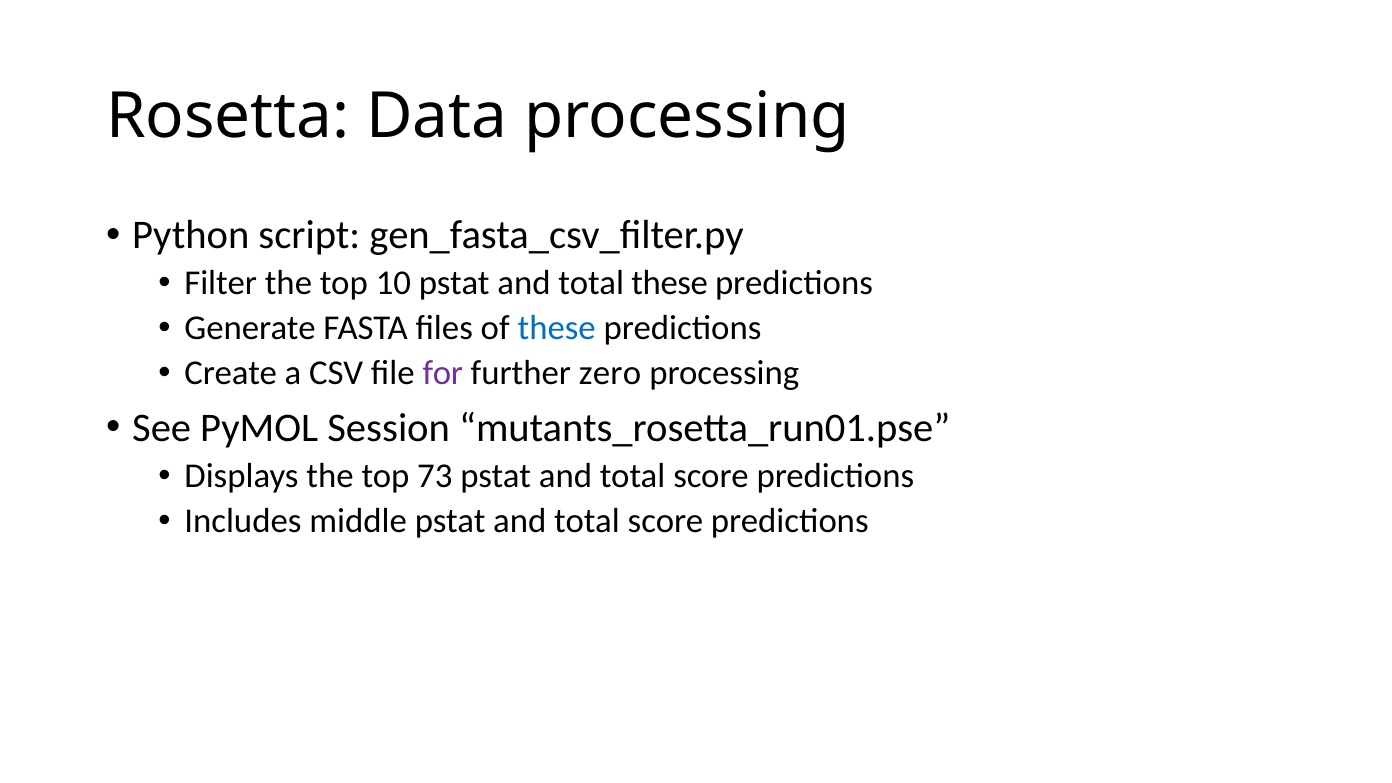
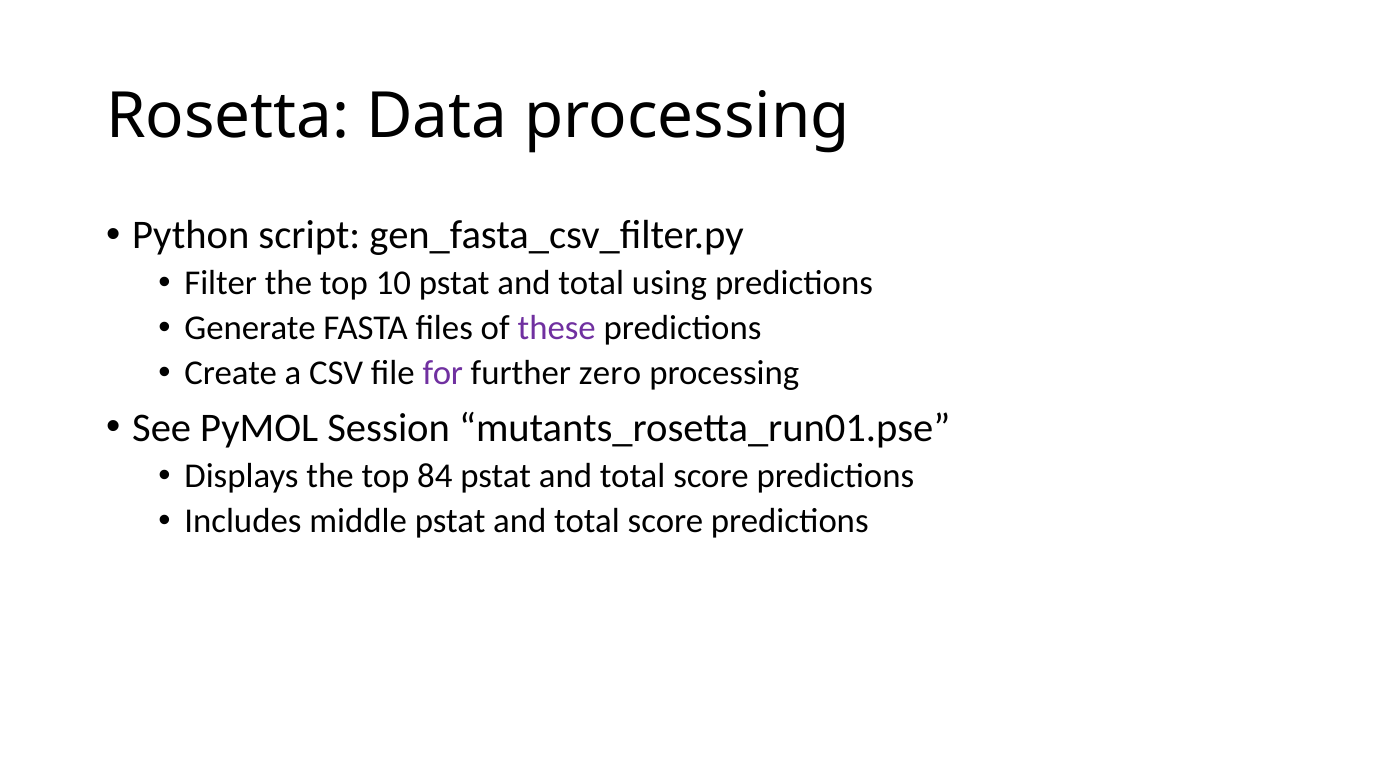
total these: these -> using (669, 283)
these colour: blue -> purple (557, 328)
73: 73 -> 84 (435, 476)
